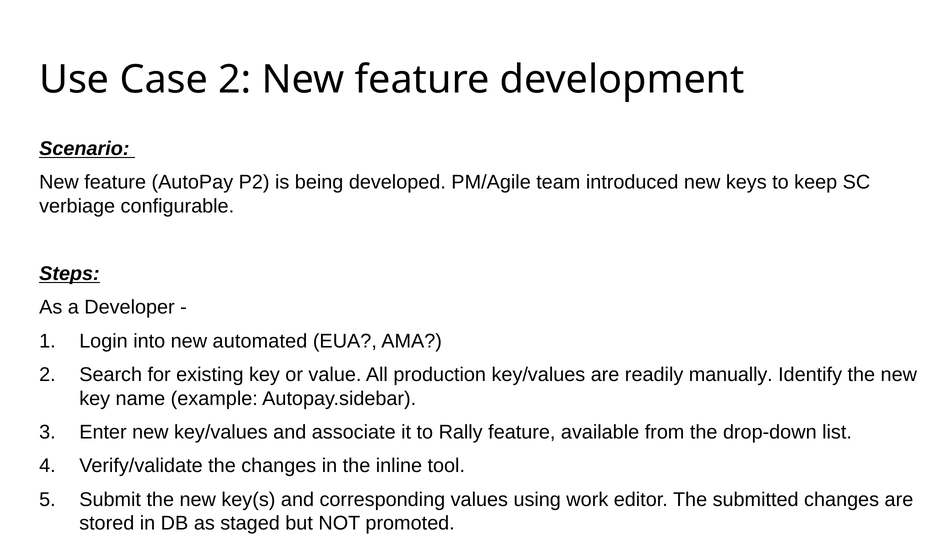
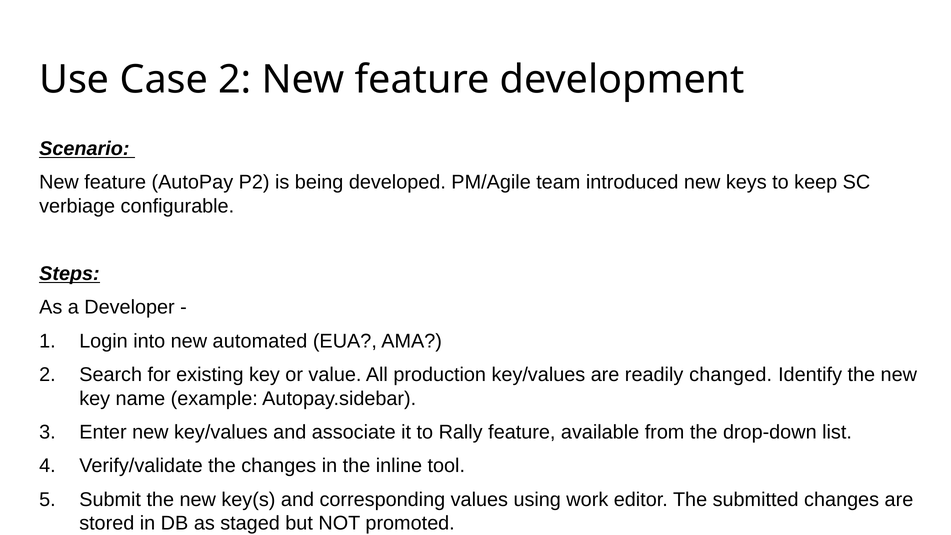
manually: manually -> changed (731, 375)
